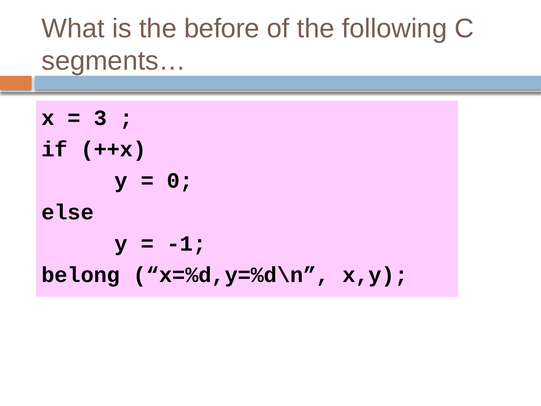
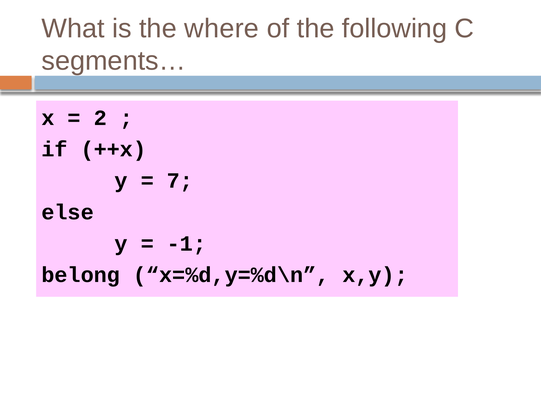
before: before -> where (222, 28)
3: 3 -> 2 (100, 118)
0: 0 -> 7 (180, 181)
